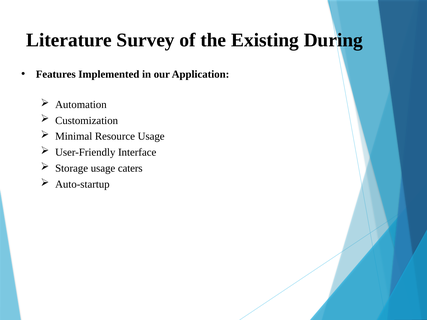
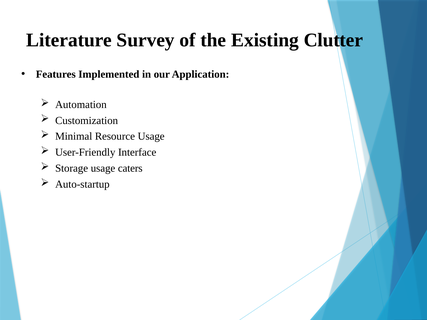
During: During -> Clutter (333, 40)
